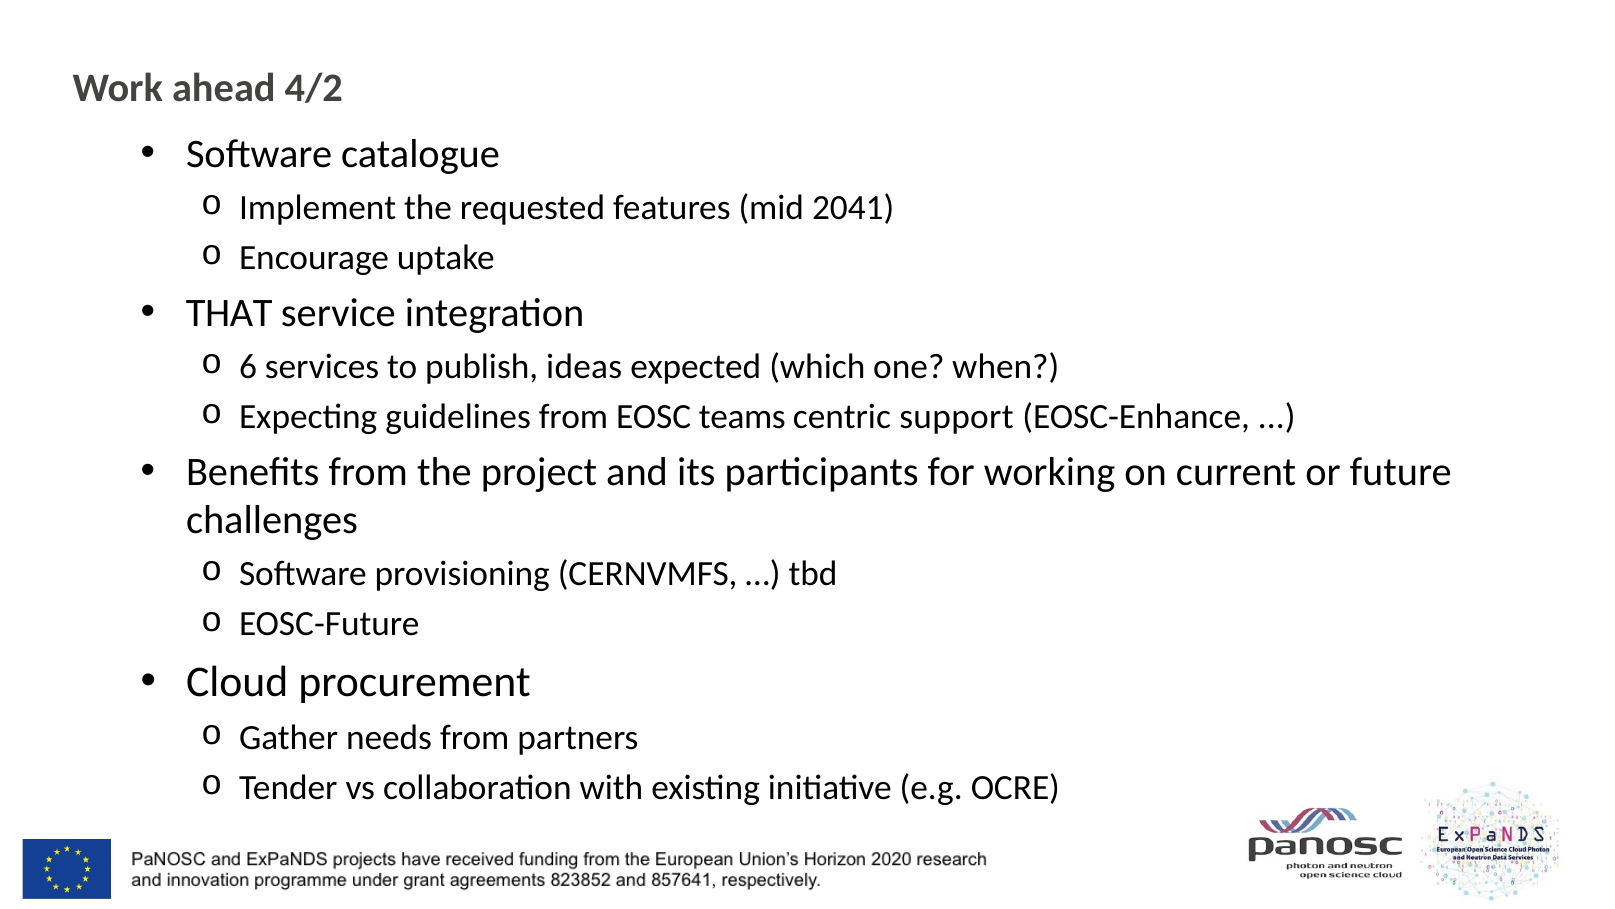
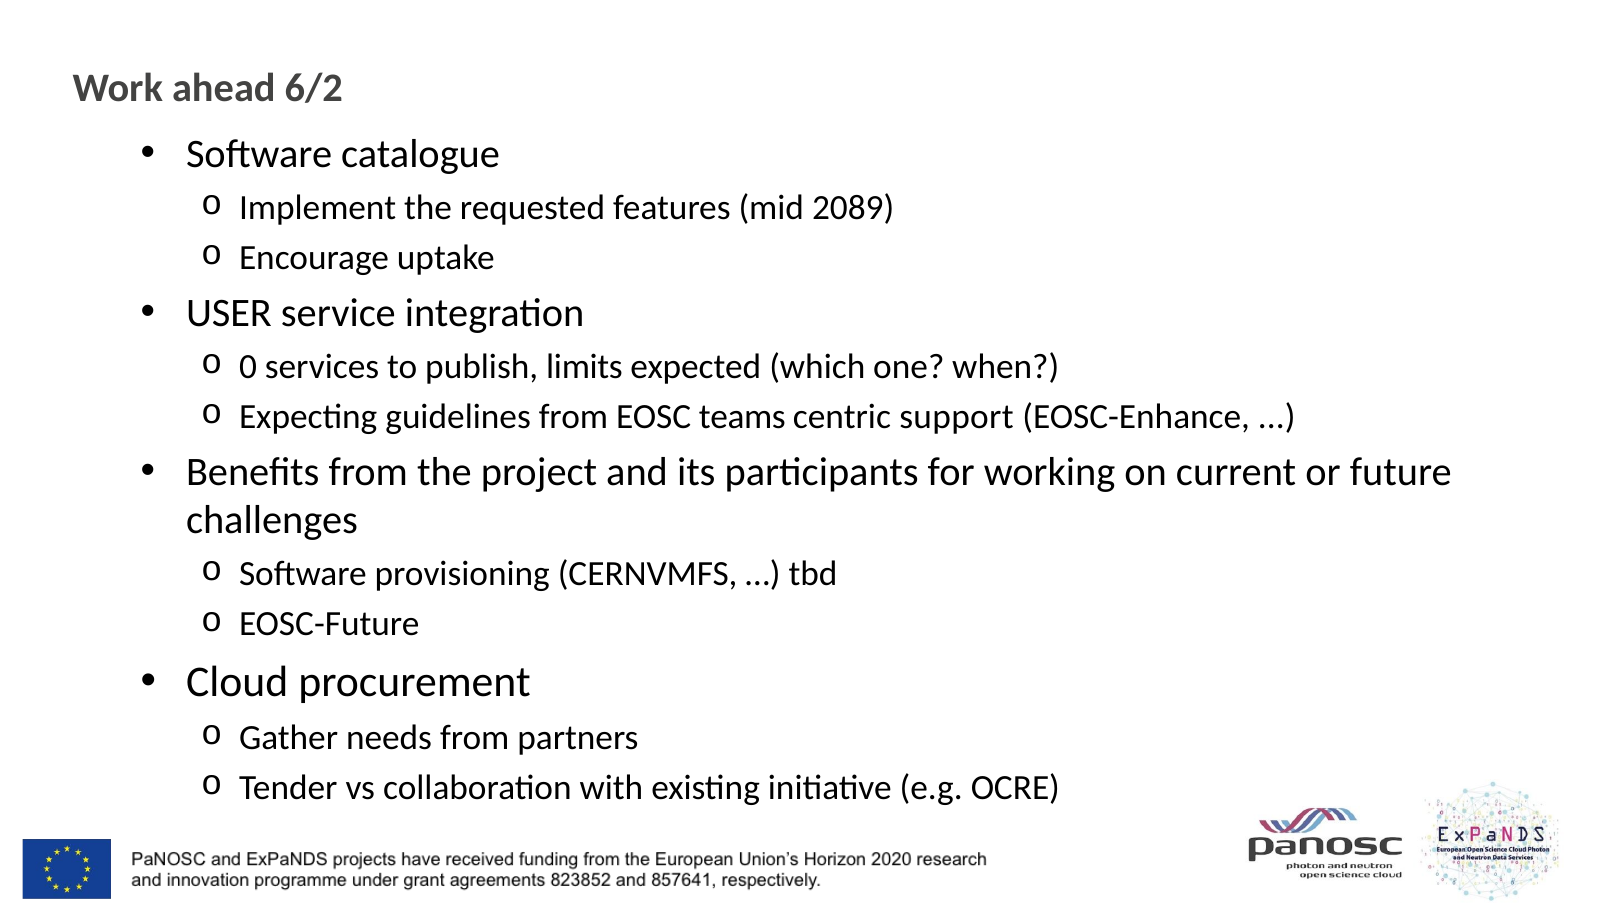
4/2: 4/2 -> 6/2 (314, 89)
2041: 2041 -> 2089 (853, 207)
THAT: THAT -> USER (229, 313)
6: 6 -> 0 (248, 366)
ideas: ideas -> limits (584, 366)
